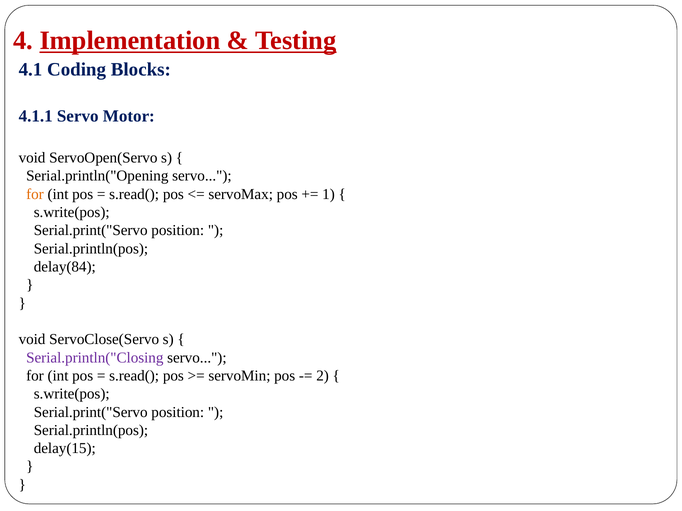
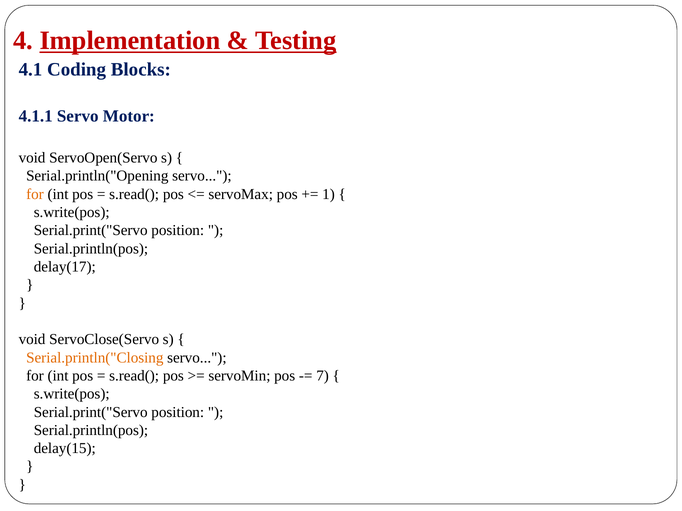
delay(84: delay(84 -> delay(17 (65, 267)
Serial.println("Closing colour: purple -> orange (95, 358)
2: 2 -> 7 (323, 376)
